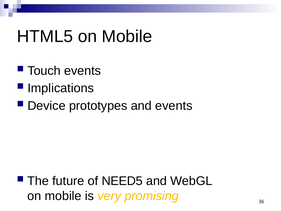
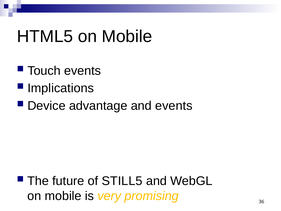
prototypes: prototypes -> advantage (98, 106)
NEED5: NEED5 -> STILL5 (122, 181)
